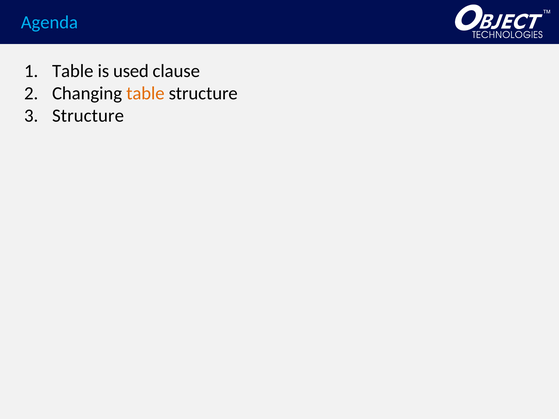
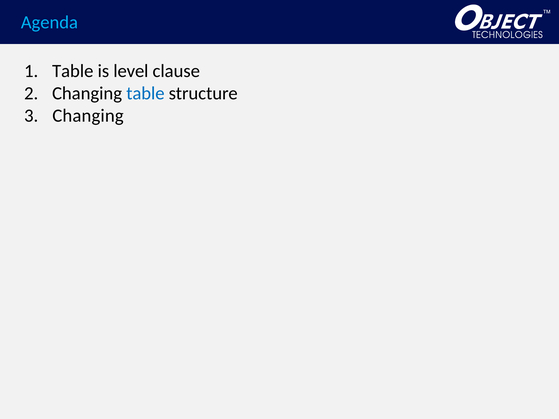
used: used -> level (131, 71)
table colour: orange -> blue (145, 93)
Structure: Structure -> Changing (88, 116)
